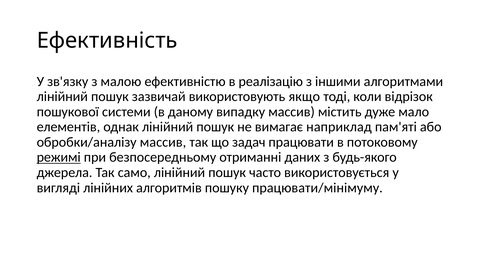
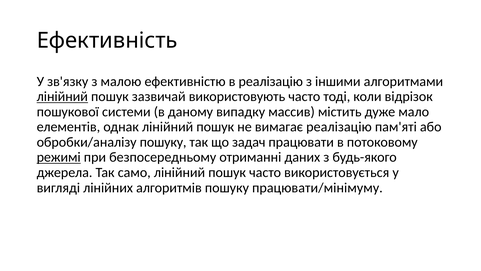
лінійний underline: none -> present (62, 96)
використовують якщо: якщо -> часто (304, 96)
вимагає наприклад: наприклад -> реалізацію (339, 127)
обробки/аналізу массив: массив -> пошуку (163, 142)
